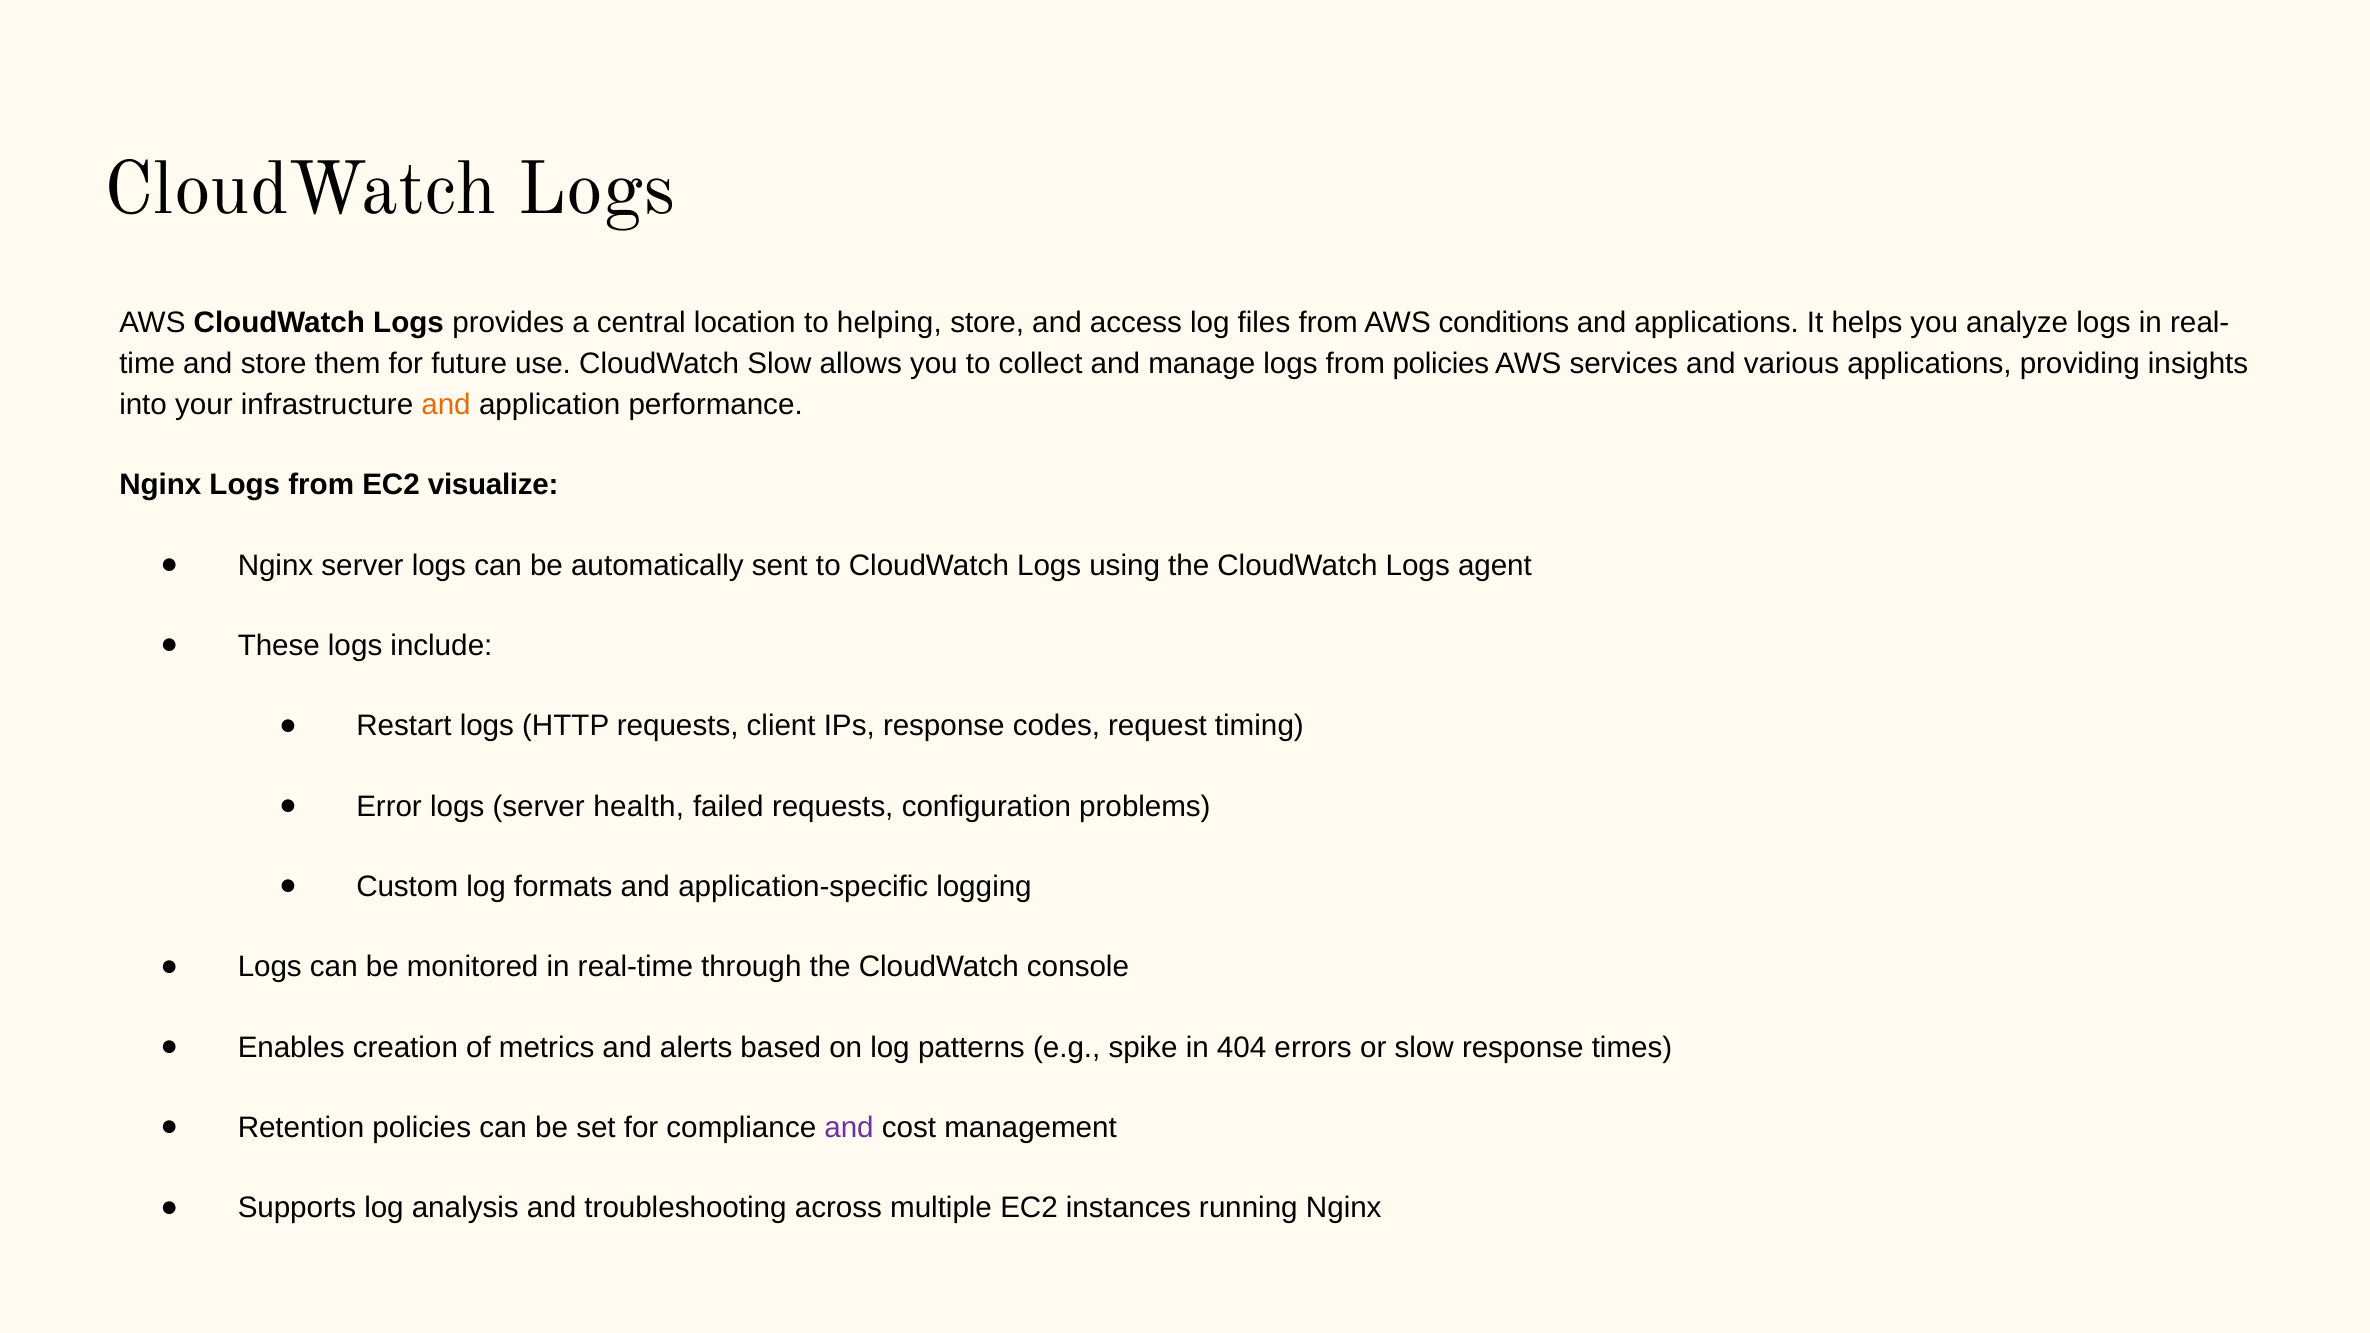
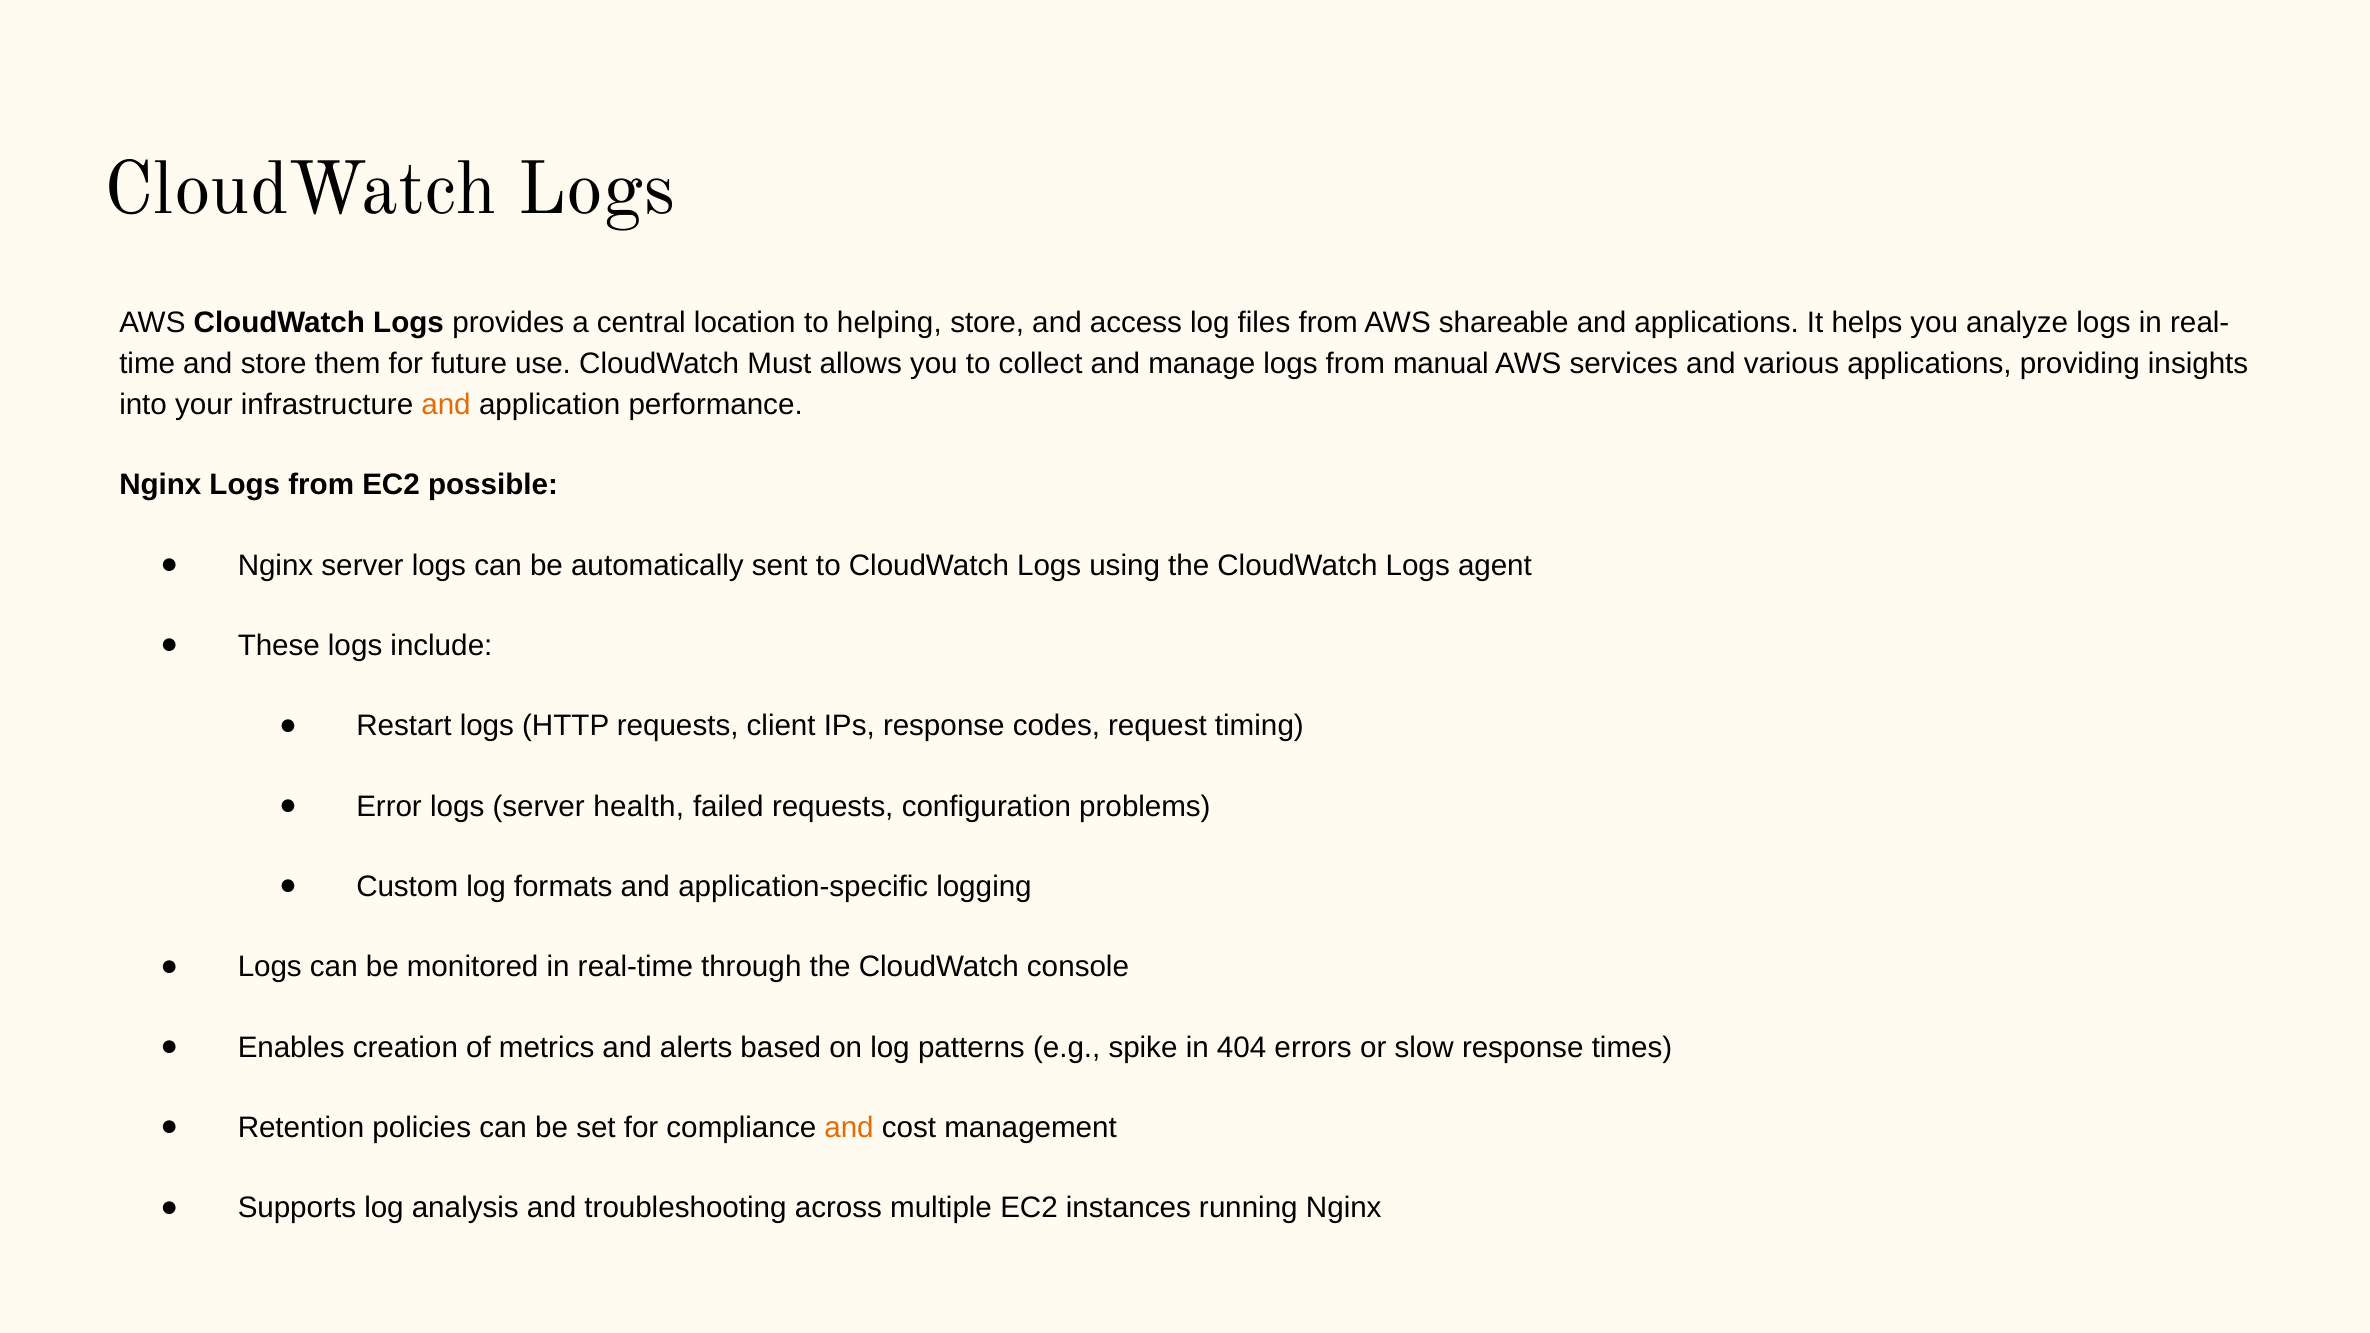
conditions: conditions -> shareable (1504, 323)
CloudWatch Slow: Slow -> Must (779, 364)
from policies: policies -> manual (1441, 364)
visualize: visualize -> possible (493, 485)
and colour: purple -> orange (849, 1128)
